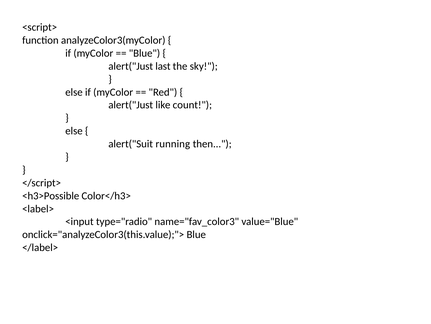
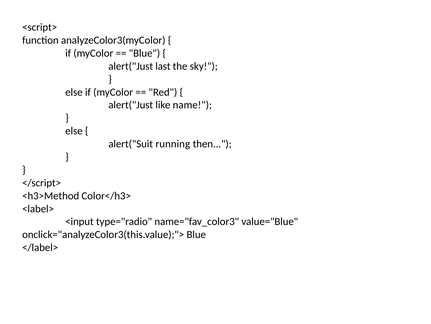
count: count -> name (192, 105)
<h3>Possible: <h3>Possible -> <h3>Method (51, 195)
